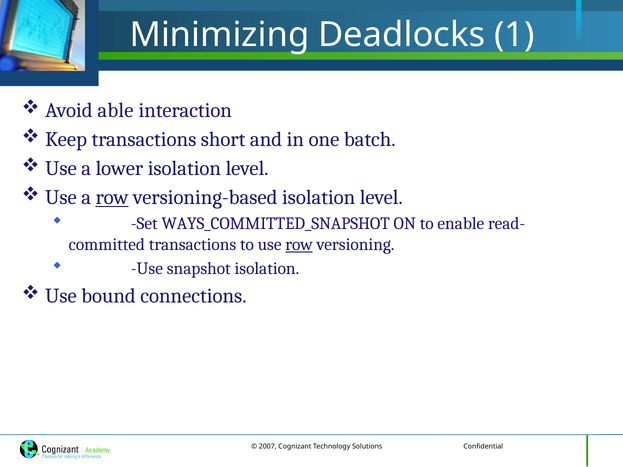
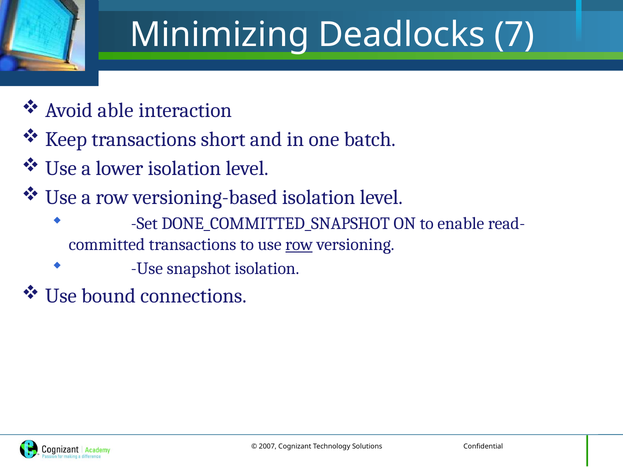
1: 1 -> 7 (514, 35)
row underline: present -> none (112, 198)
WAYS_COMMITTED_SNAPSHOT: WAYS_COMMITTED_SNAPSHOT -> DONE_COMMITTED_SNAPSHOT (276, 224)
